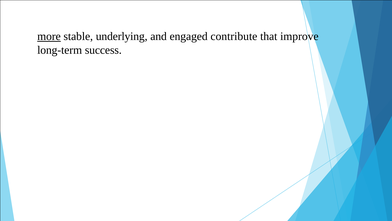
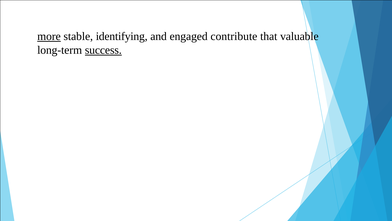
underlying: underlying -> identifying (122, 36)
improve: improve -> valuable (299, 36)
success underline: none -> present (103, 50)
